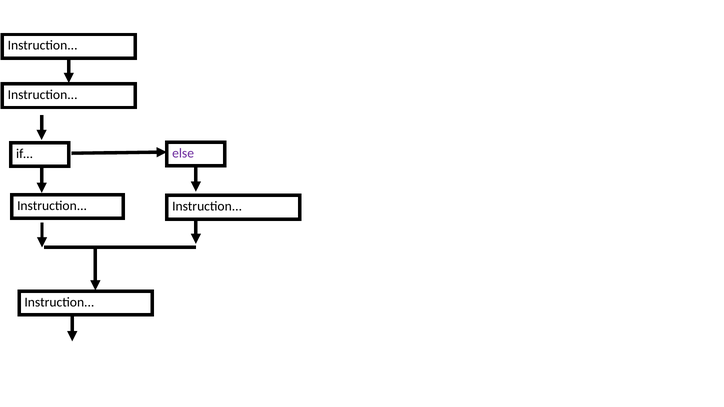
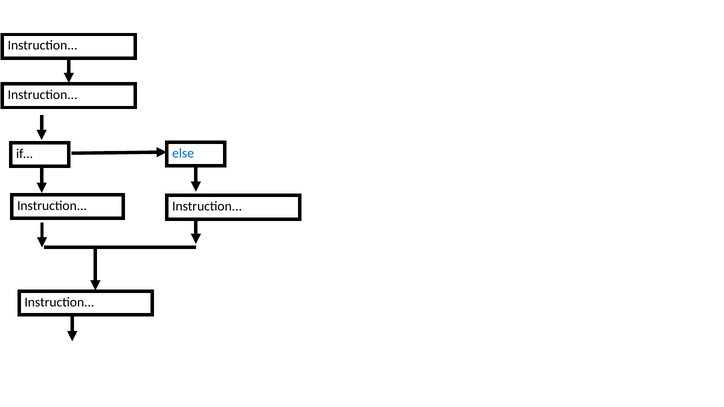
else colour: purple -> blue (183, 153)
